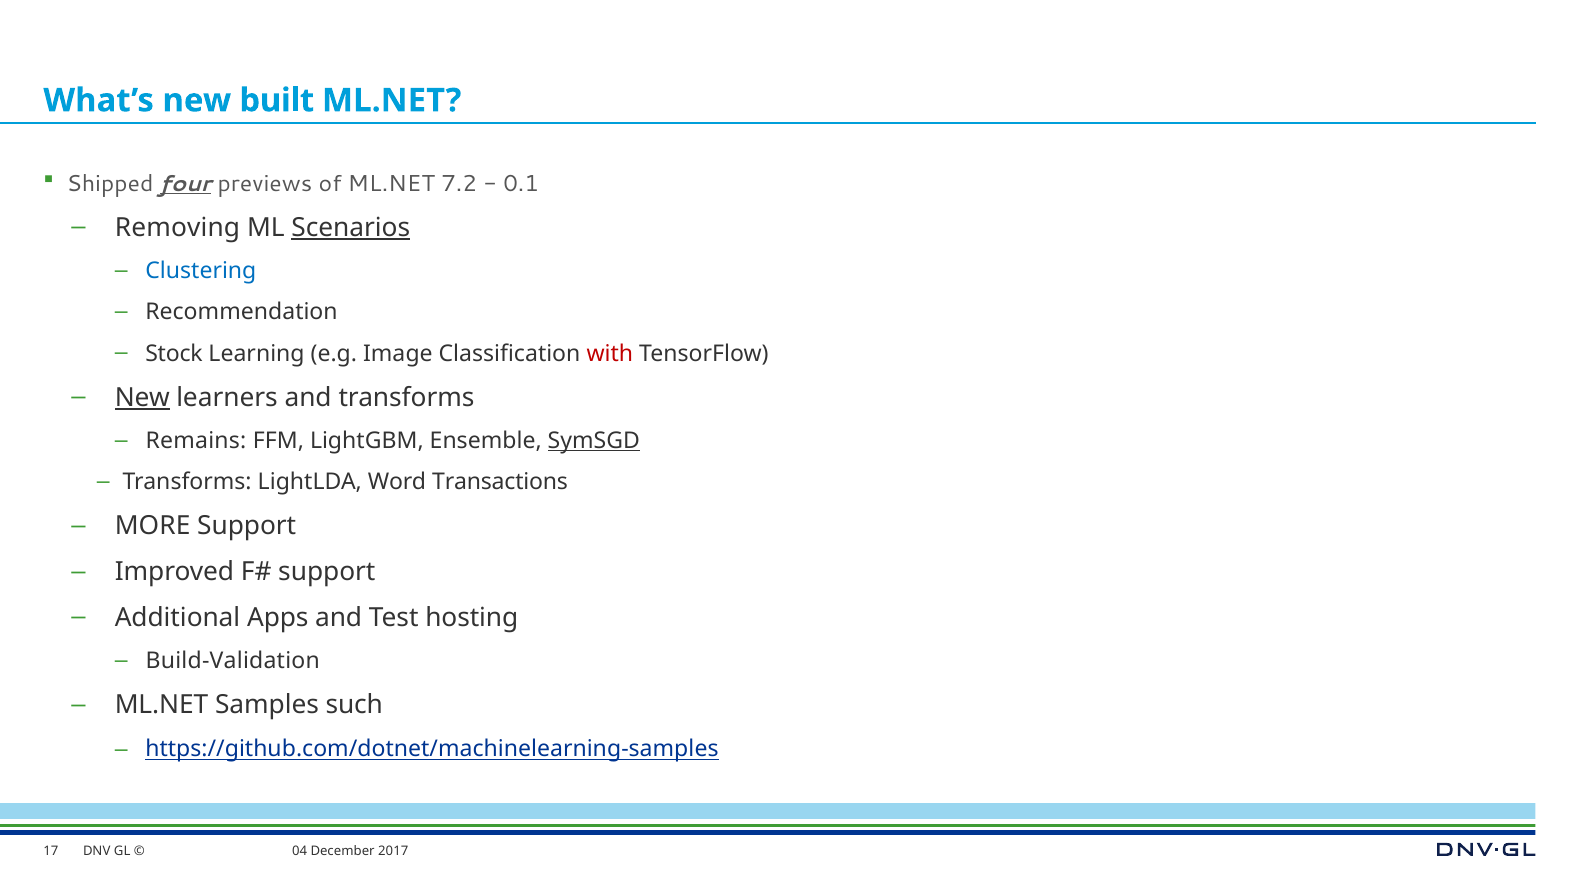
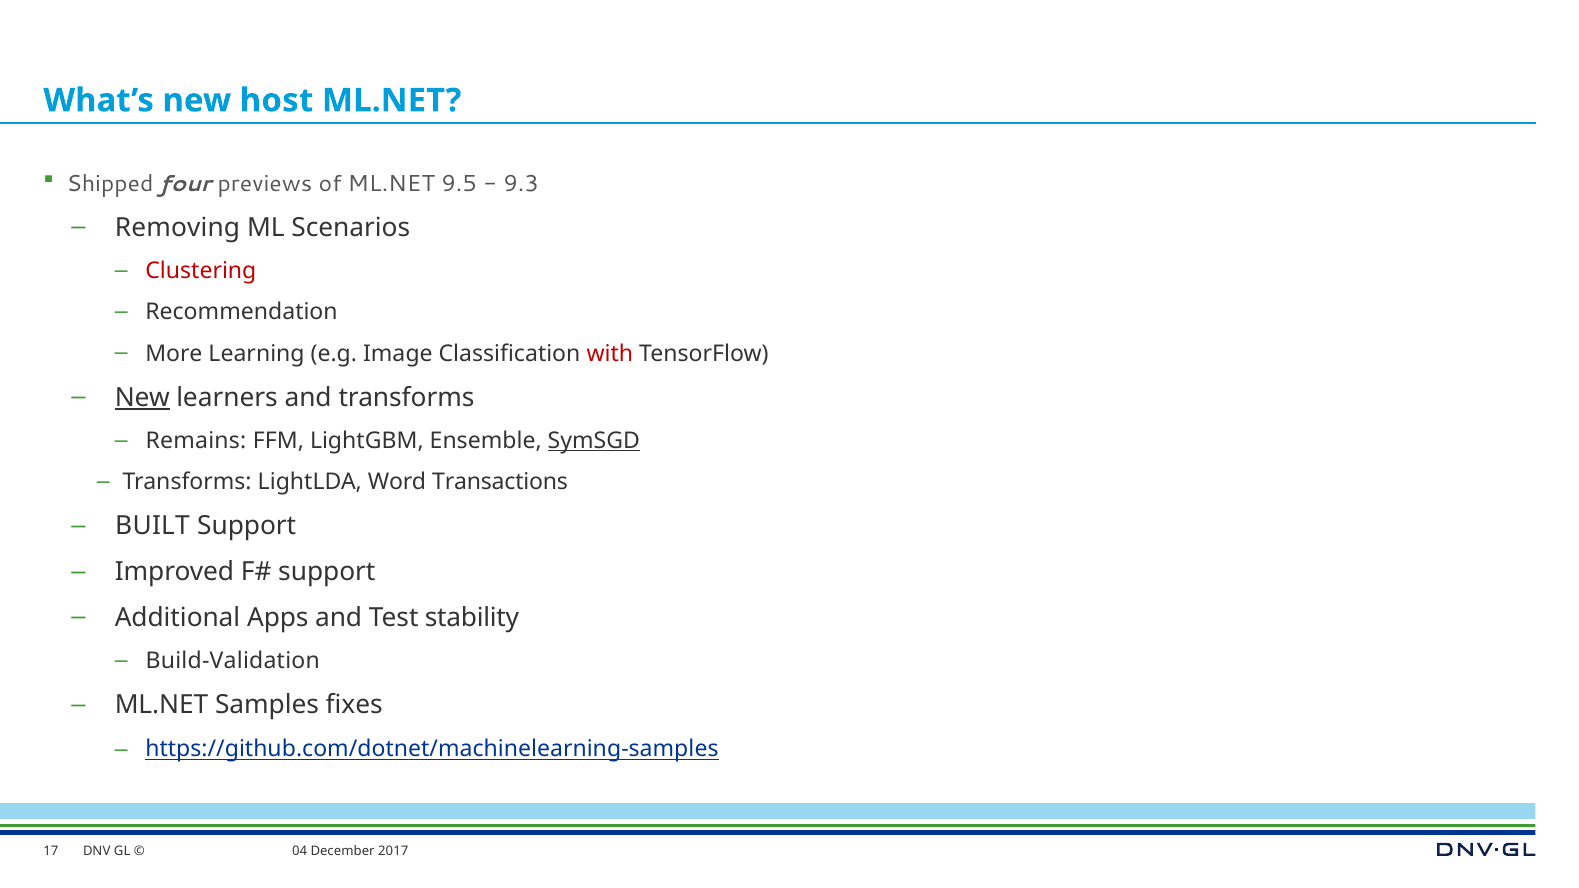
built: built -> host (276, 101)
four underline: present -> none (186, 184)
7.2: 7.2 -> 9.5 (459, 184)
0.1: 0.1 -> 9.3 (521, 184)
Scenarios underline: present -> none (351, 228)
Clustering colour: blue -> red (201, 271)
Stock: Stock -> More (174, 354)
MORE: MORE -> BUILT (153, 526)
hosting: hosting -> stability (472, 618)
such: such -> fixes (354, 705)
